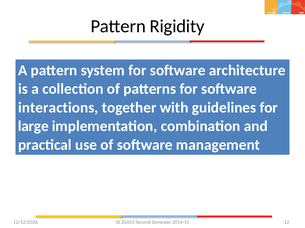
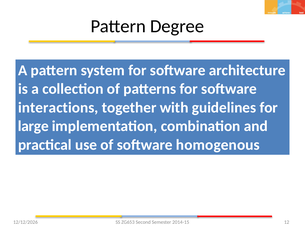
Rigidity: Rigidity -> Degree (177, 26)
management: management -> homogenous (218, 145)
